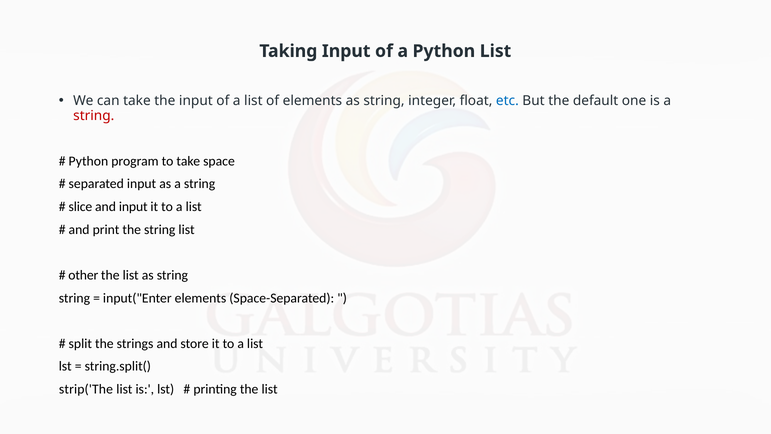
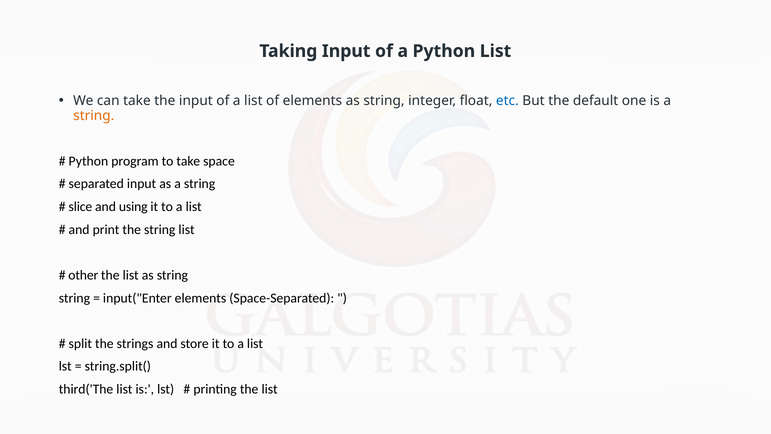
string colour: red -> orange (94, 115)
and input: input -> using (133, 207)
strip('The: strip('The -> third('The (86, 389)
